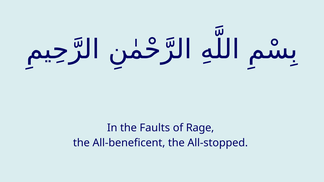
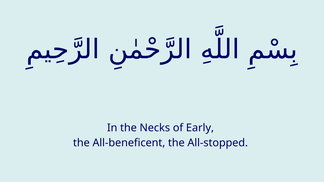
Faults: Faults -> Necks (155, 128)
Rage: Rage -> Early (200, 128)
